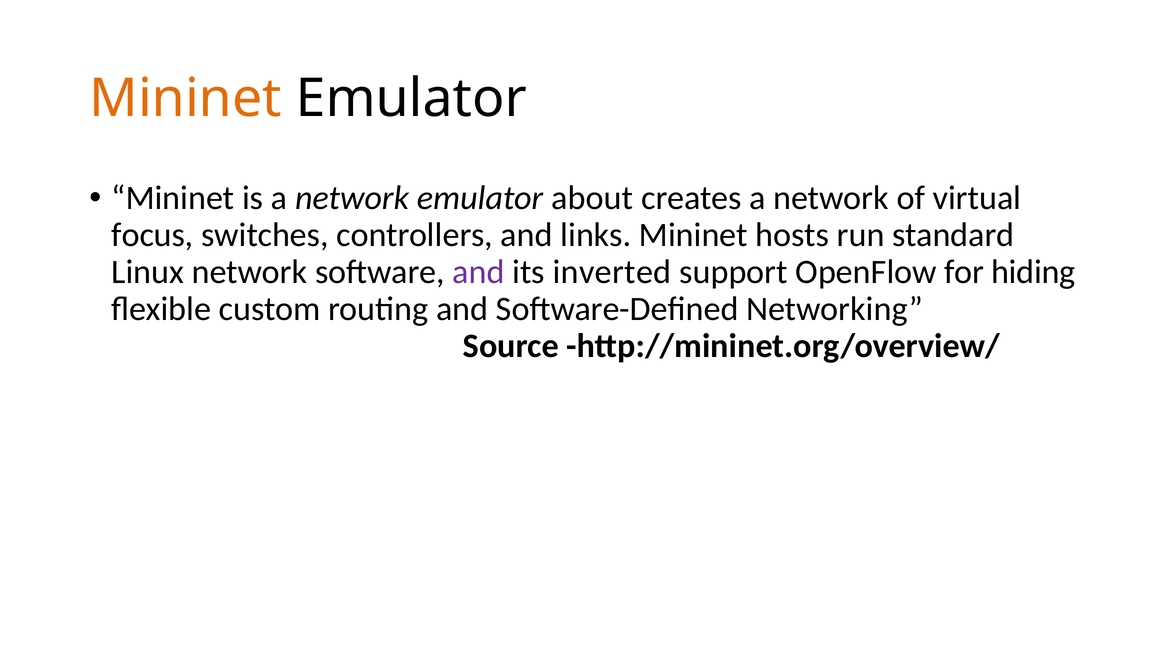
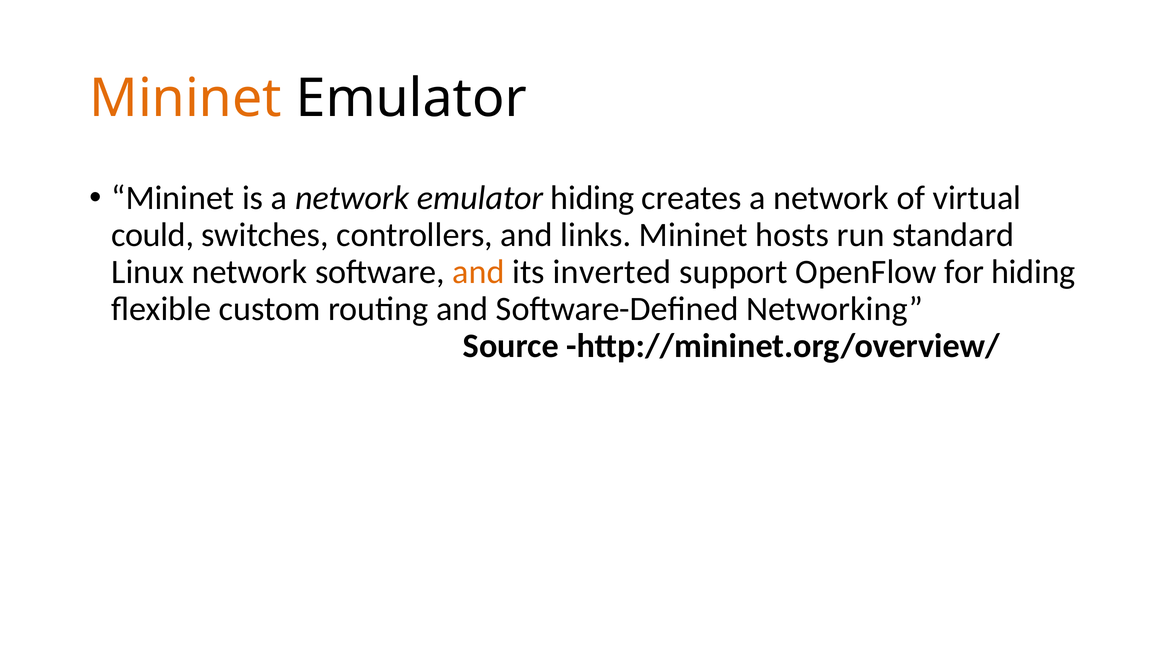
emulator about: about -> hiding (592, 198)
focus: focus -> could (153, 235)
and colour: purple -> orange (479, 272)
